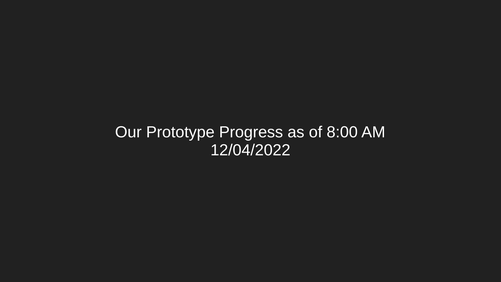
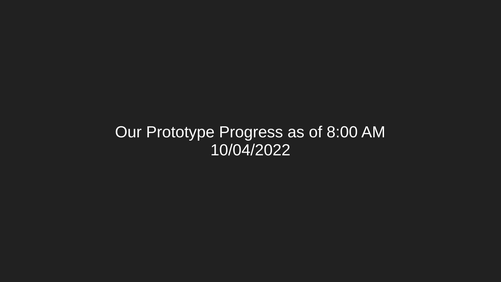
12/04/2022: 12/04/2022 -> 10/04/2022 (250, 150)
